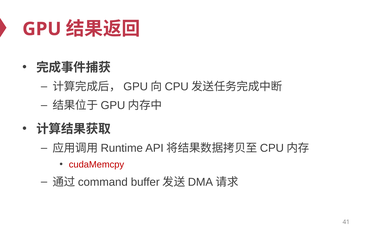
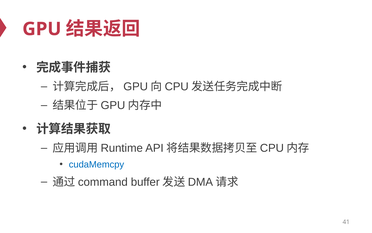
cudaMemcpy colour: red -> blue (96, 164)
